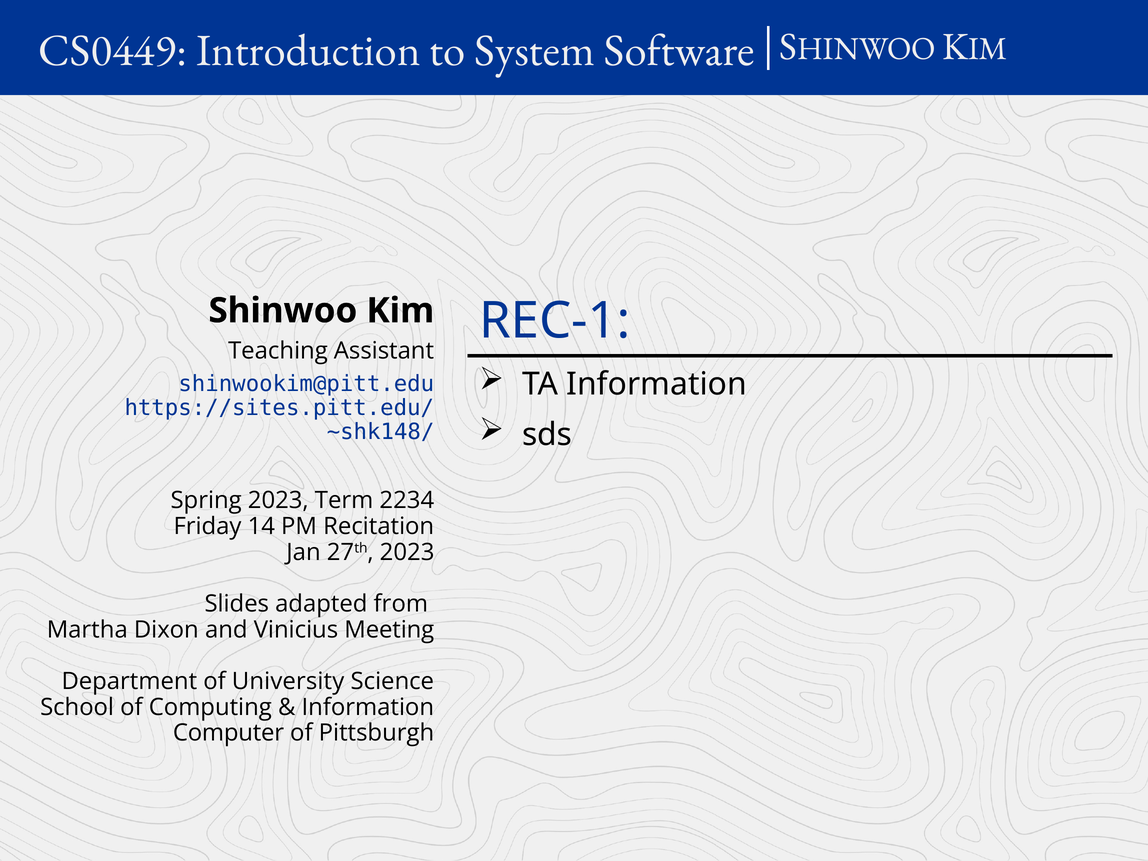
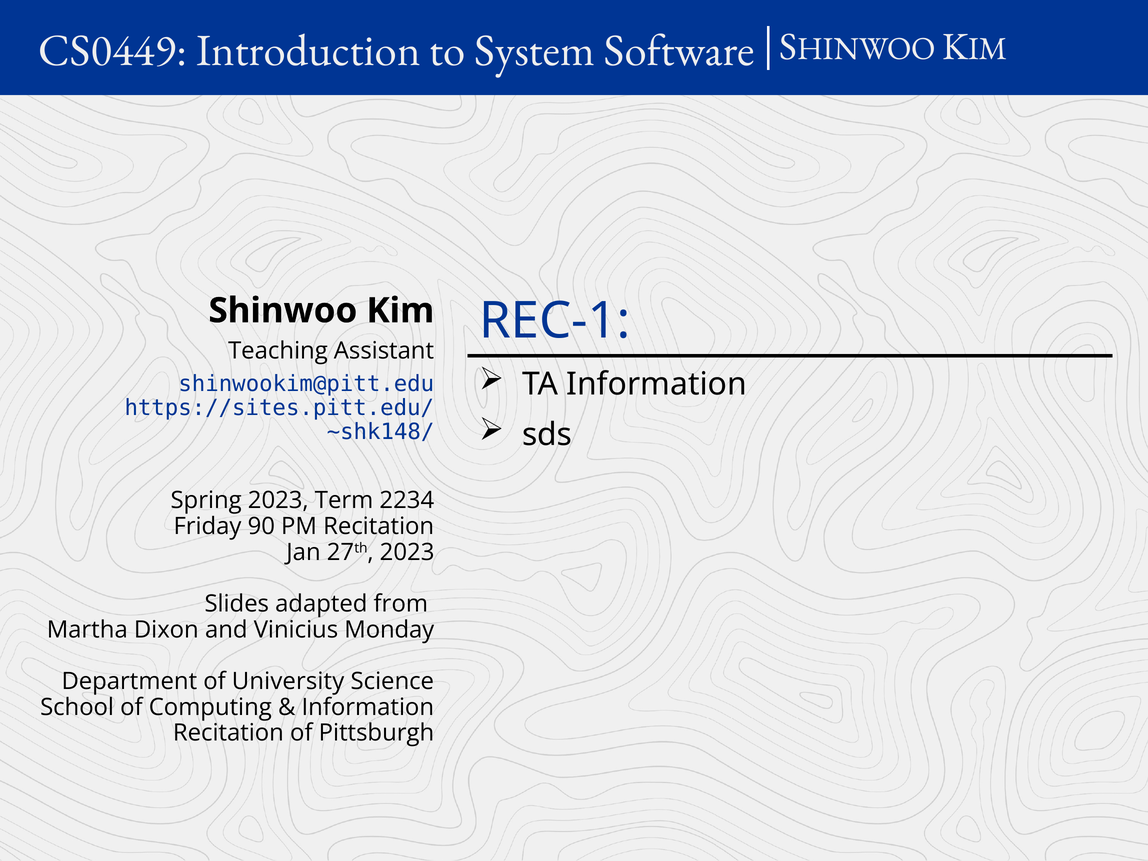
14: 14 -> 90 (261, 526)
Meeting: Meeting -> Monday (389, 630)
Computer: Computer -> Recitation (228, 733)
